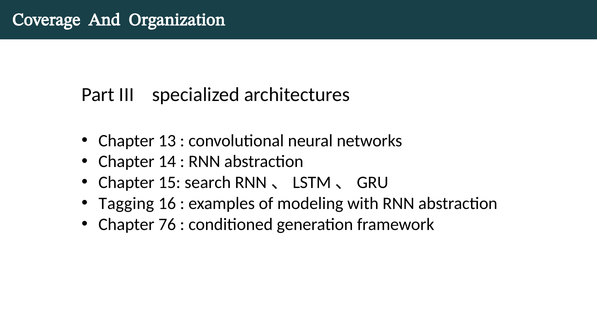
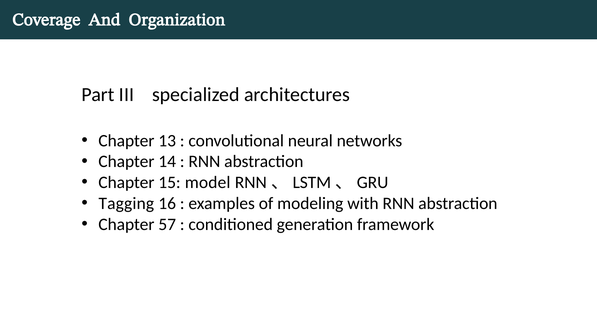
search: search -> model (208, 182)
76: 76 -> 57 (167, 224)
